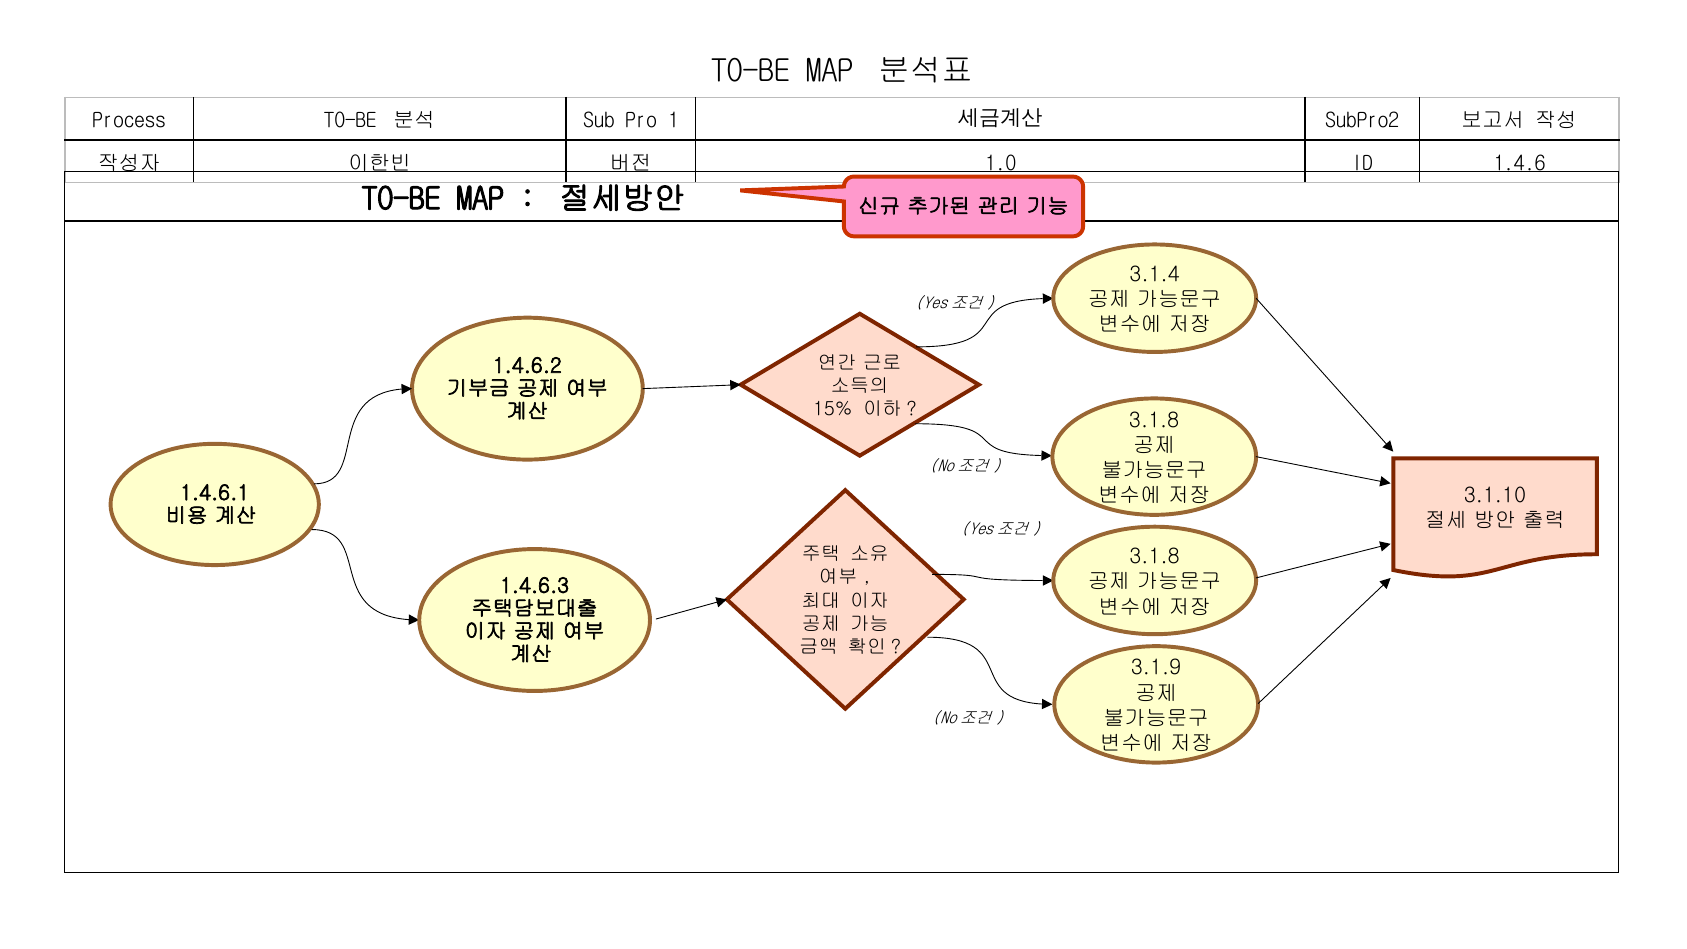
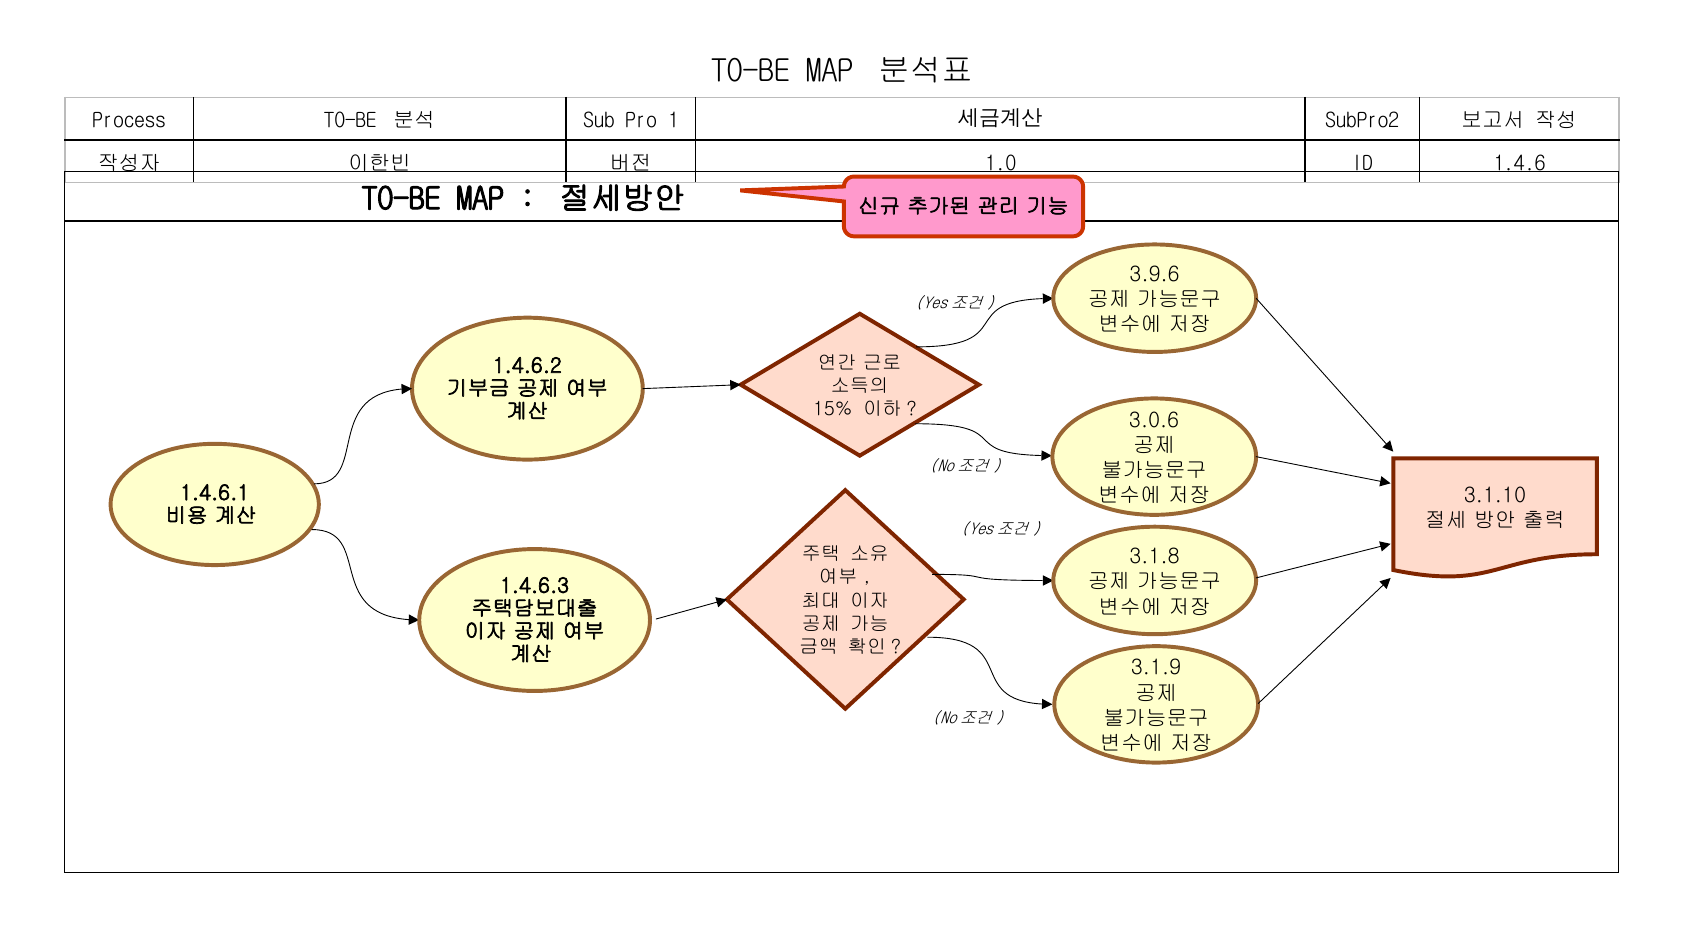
3.1.4: 3.1.4 -> 3.9.6 (1155, 274)
3.1.8: 3.1.8 -> 3.0.6 (1154, 420)
